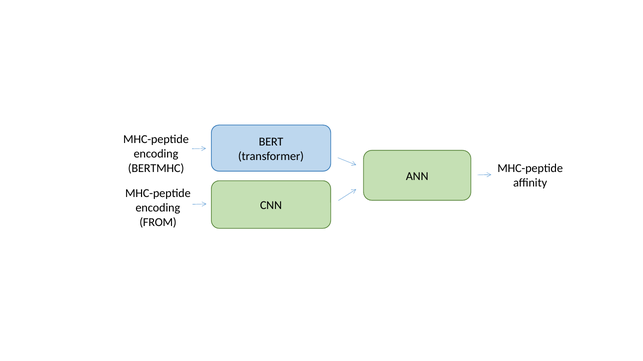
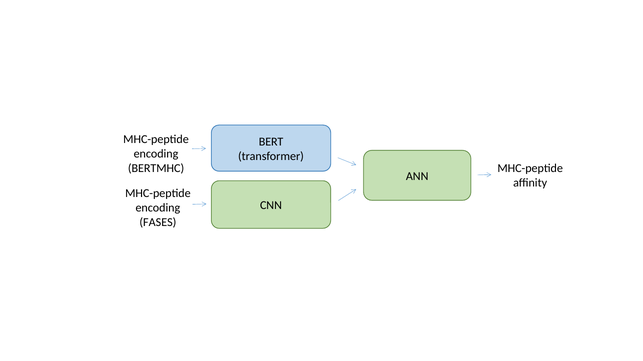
FROM: FROM -> FASES (158, 223)
